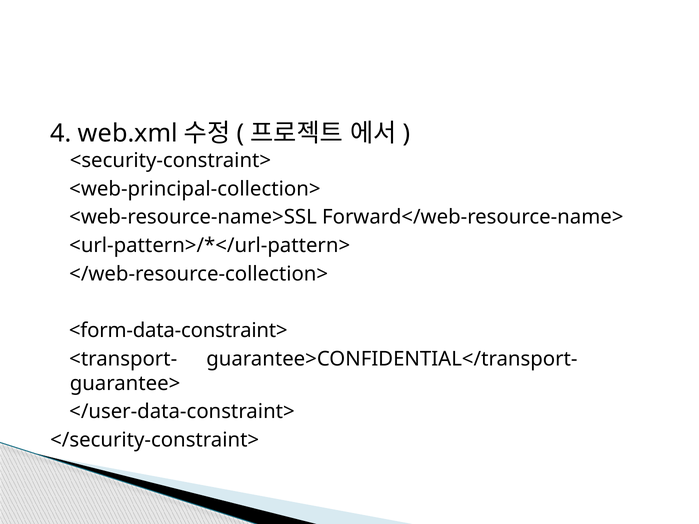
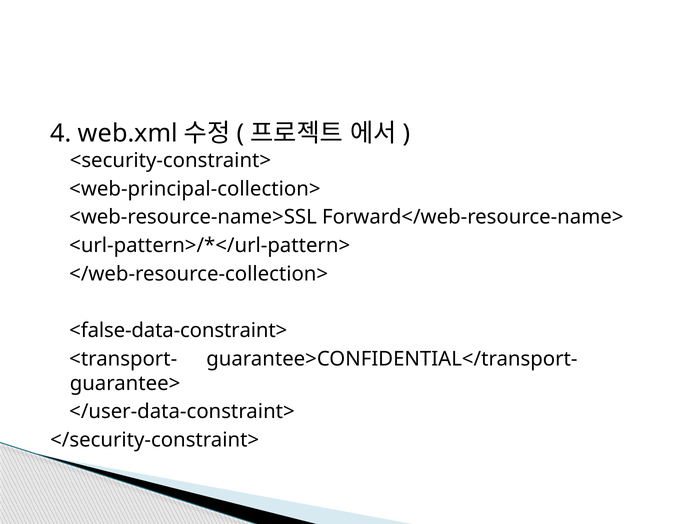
<form-data-constraint>: <form-data-constraint> -> <false-data-constraint> (178, 331)
